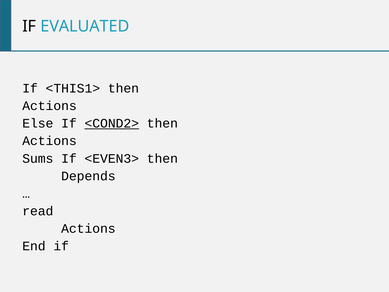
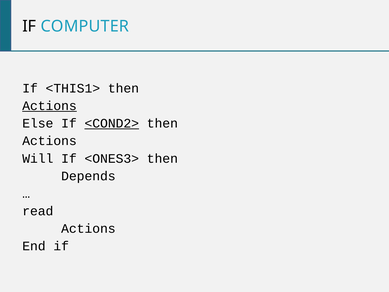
EVALUATED: EVALUATED -> COMPUTER (85, 26)
Actions underline: none -> present (50, 106)
Sums: Sums -> Will (38, 158)
<EVEN3>: <EVEN3> -> <ONES3> (112, 158)
